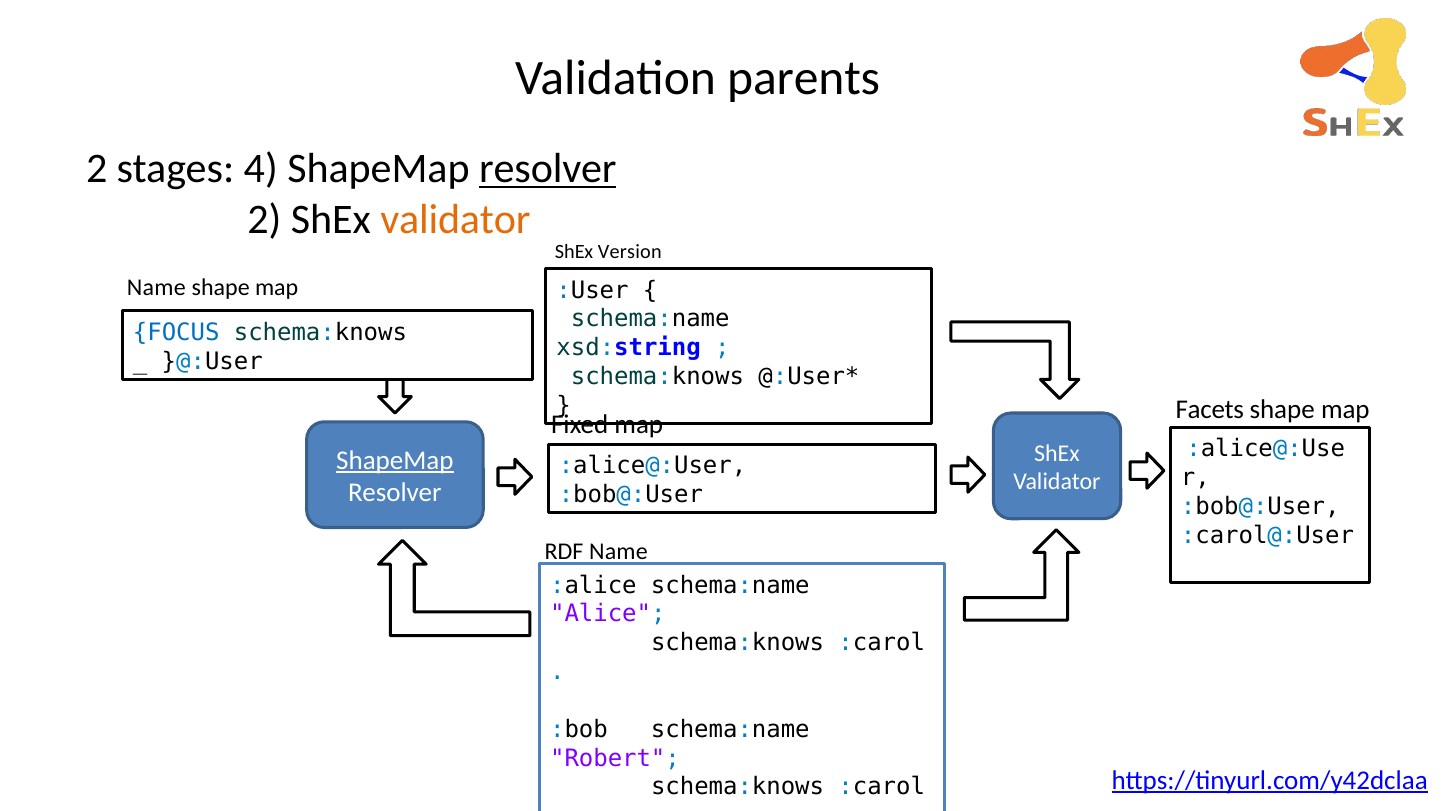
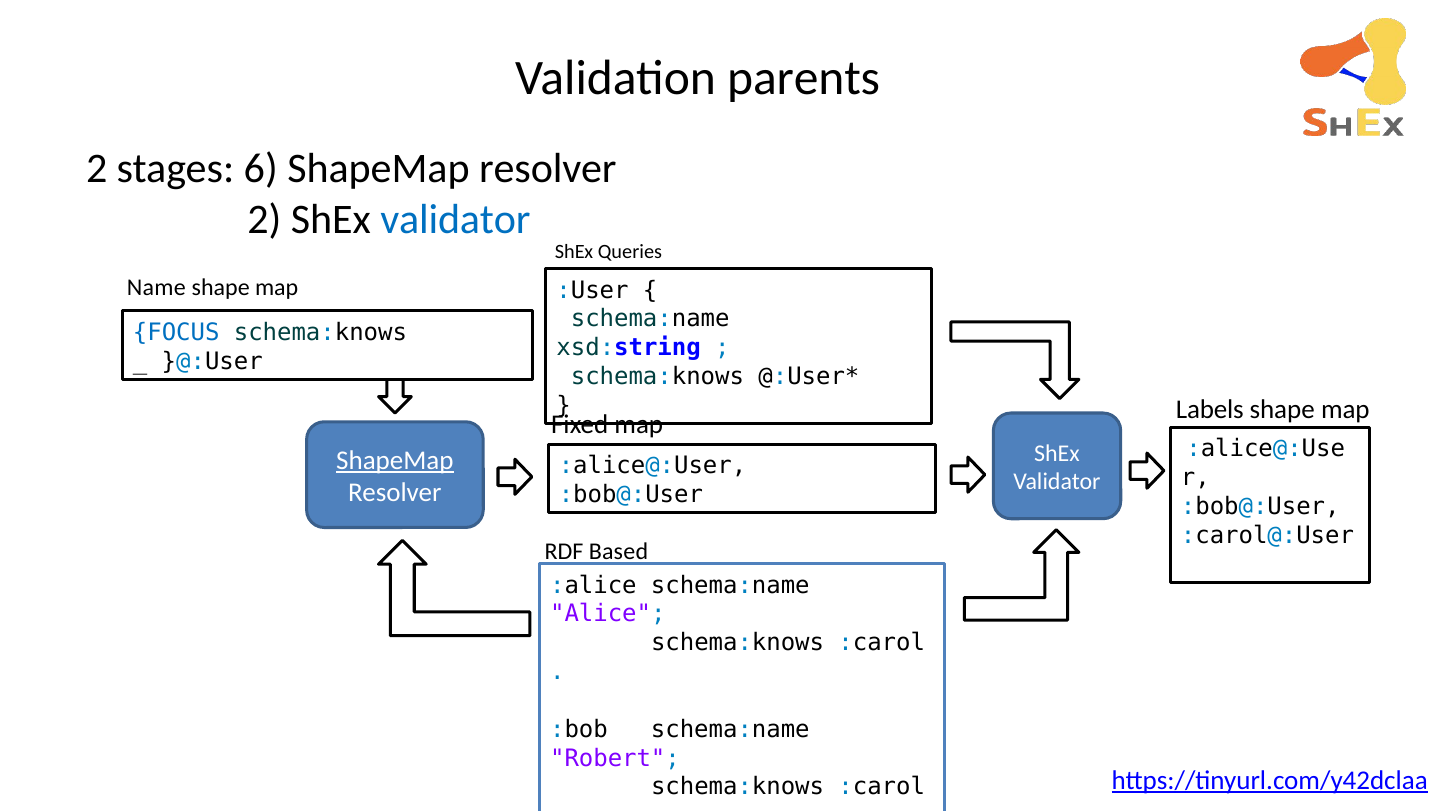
4: 4 -> 6 (261, 169)
resolver underline: present -> none (548, 169)
validator colour: orange -> blue (455, 219)
Version: Version -> Queries (630, 251)
Facets: Facets -> Labels (1210, 410)
RDF Name: Name -> Based (618, 551)
